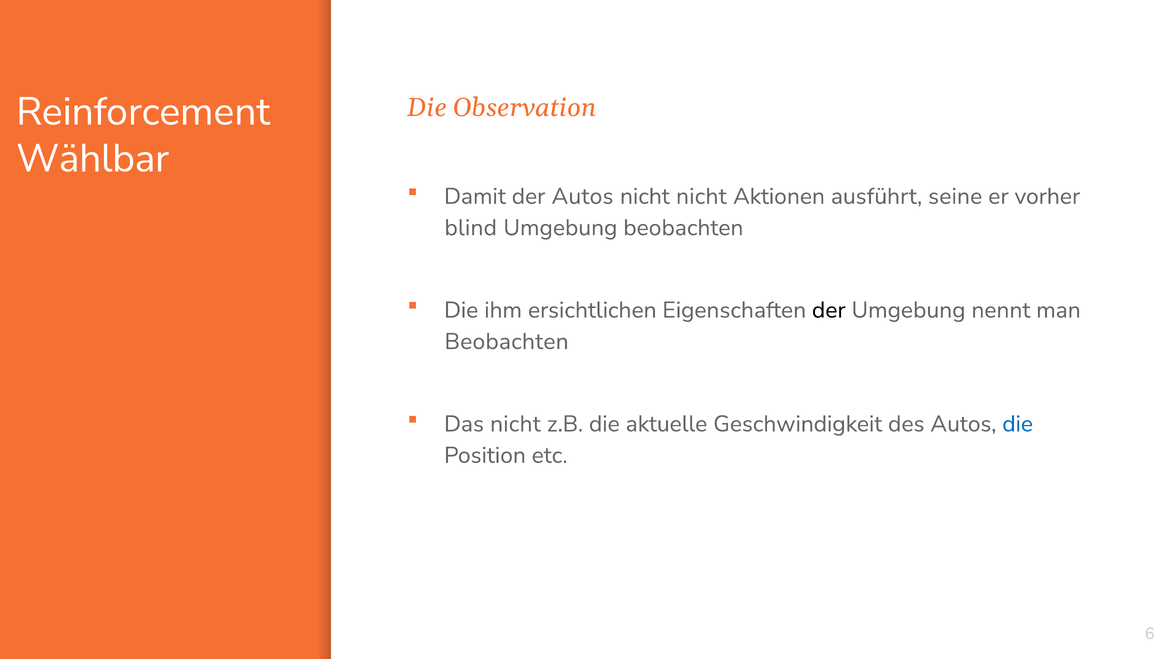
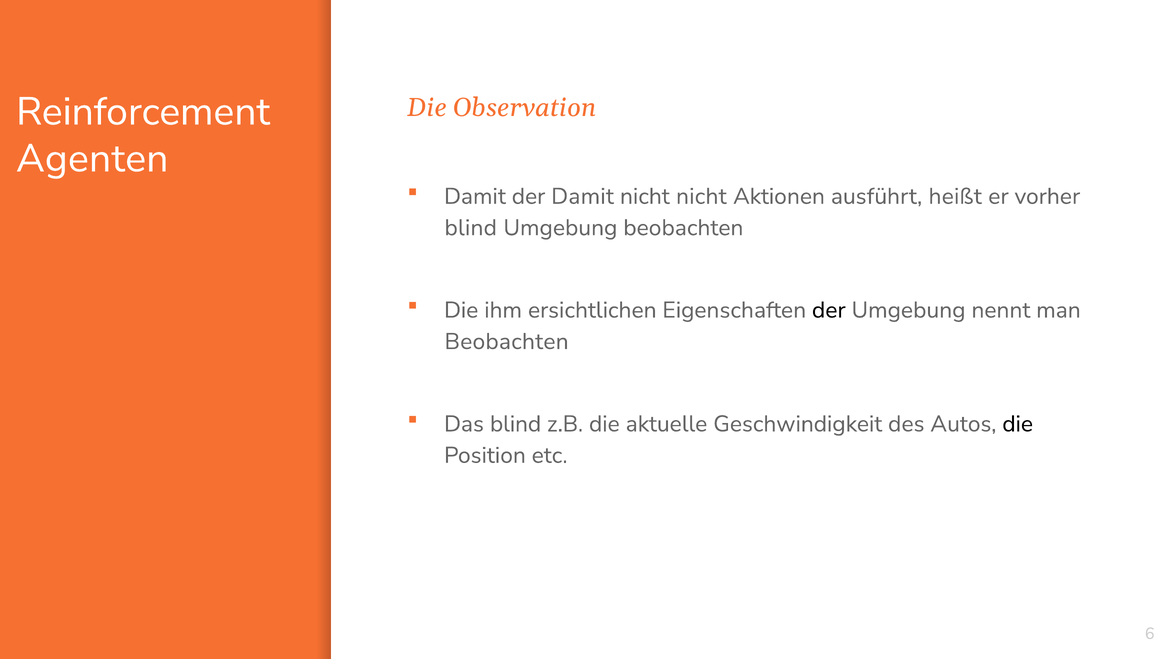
Wählbar: Wählbar -> Agenten (92, 158)
der Autos: Autos -> Damit (583, 196)
seine: seine -> heißt (955, 196)
Das nicht: nicht -> blind (516, 424)
die colour: blue -> black (1018, 424)
